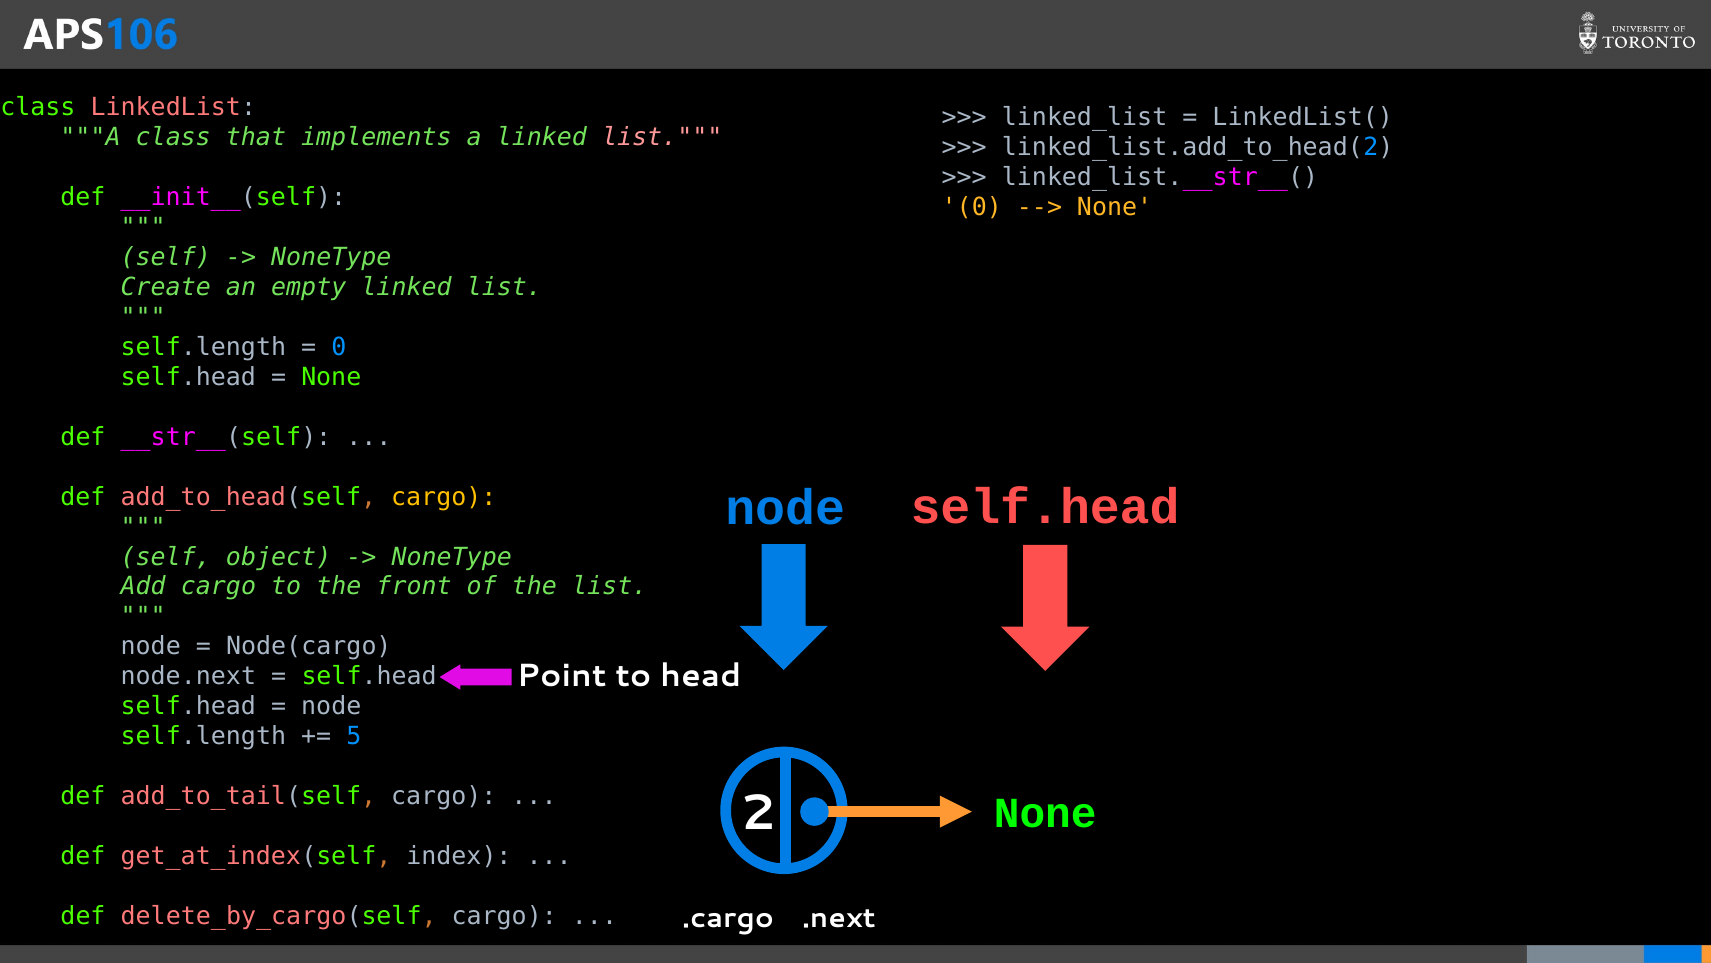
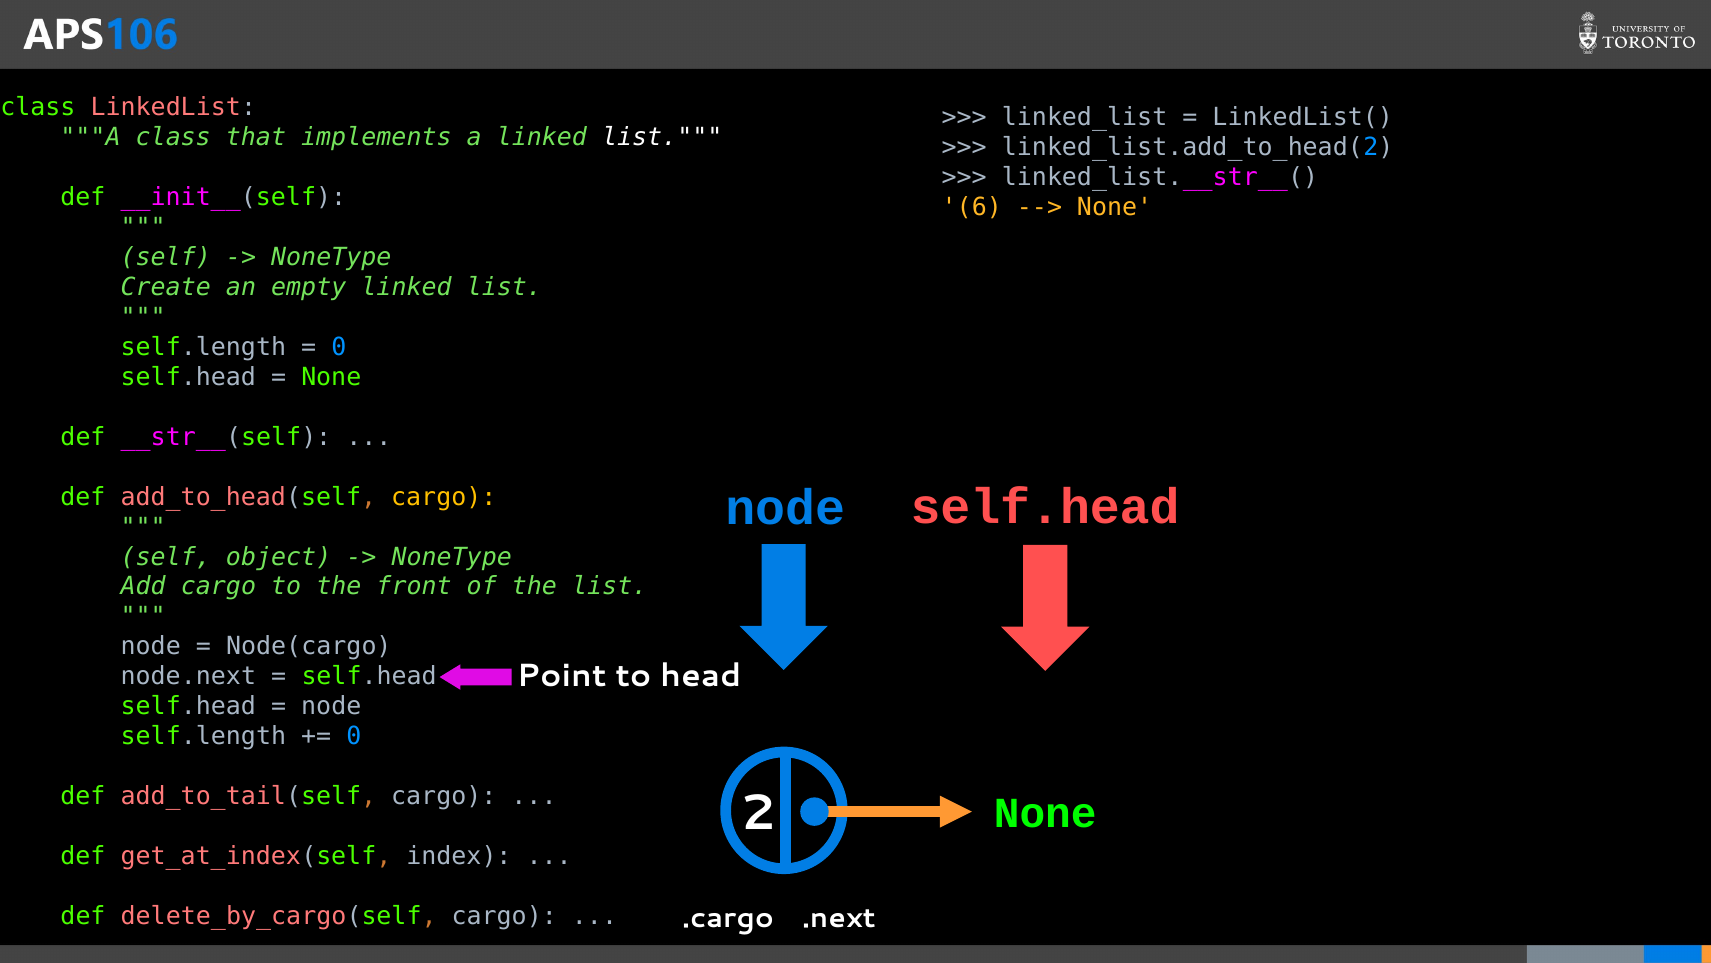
list colour: pink -> white (662, 137)
0: 0 -> 6 (972, 207)
5: 5 -> 0 (354, 736)
